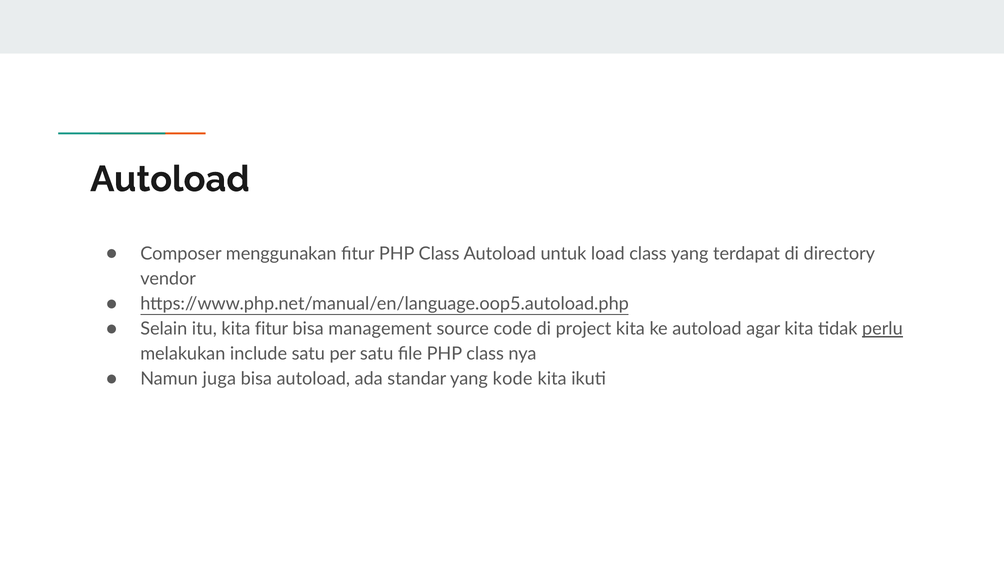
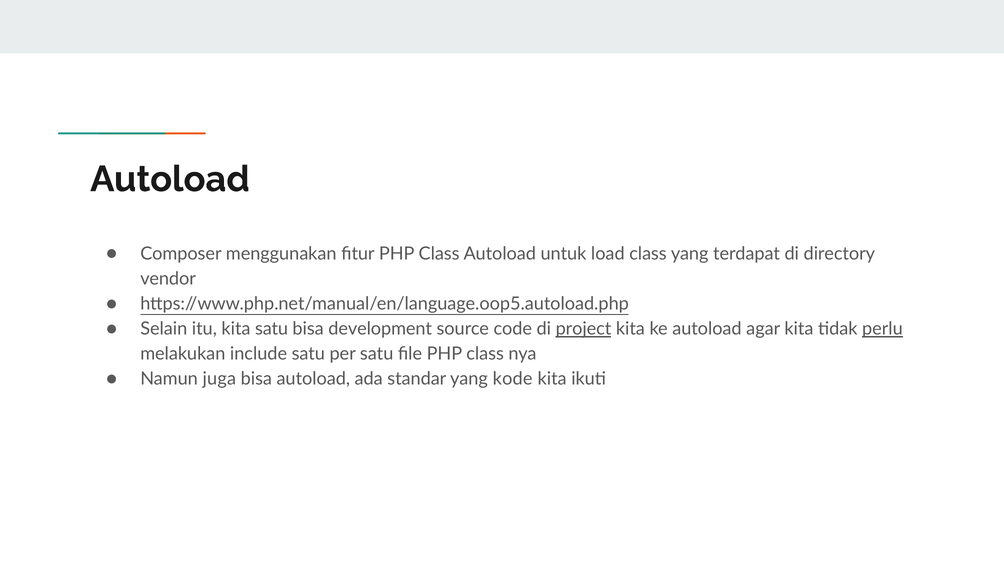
kita fitur: fitur -> satu (272, 329)
management: management -> development (380, 329)
project underline: none -> present (583, 329)
